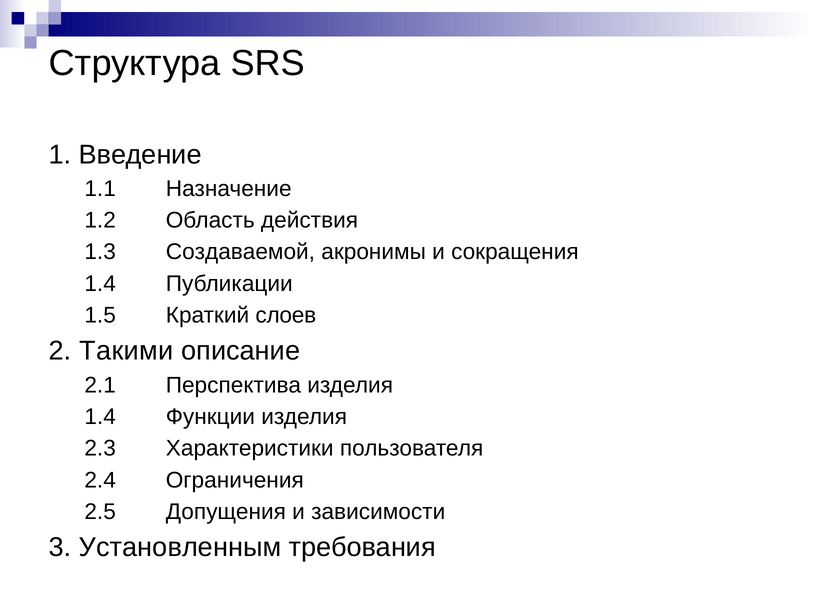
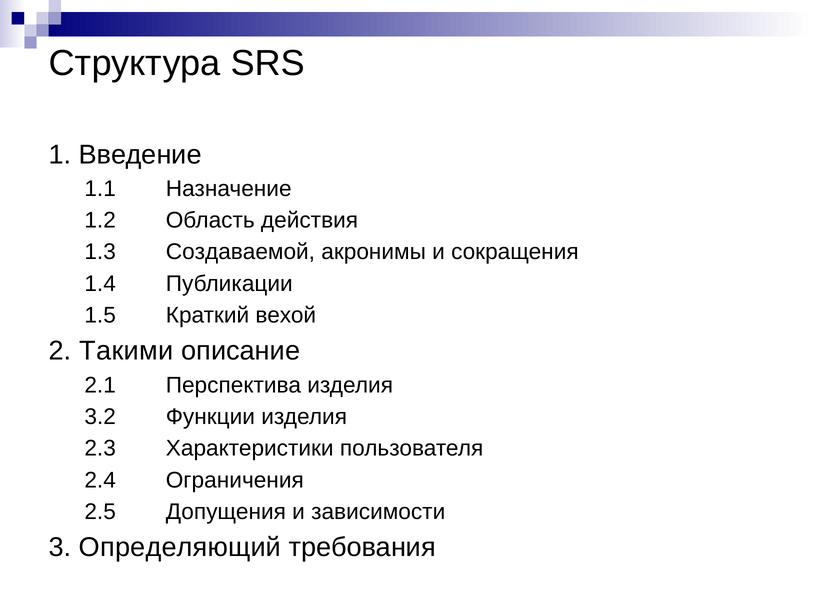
слоев: слоев -> вехой (286, 315)
1.4: 1.4 -> 3.2 (100, 416)
Установленным: Установленным -> Определяющий (180, 547)
